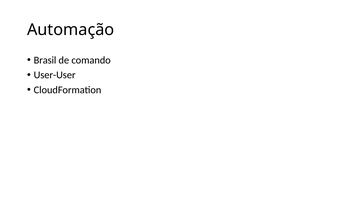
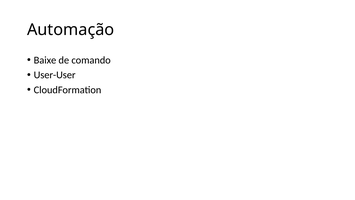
Brasil: Brasil -> Baixe (45, 60)
